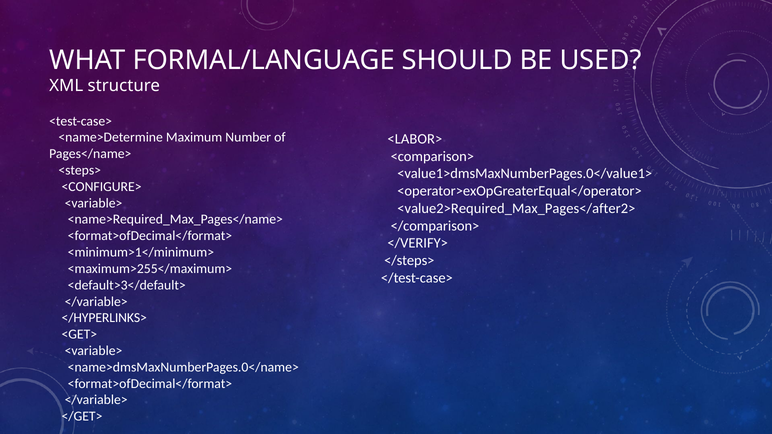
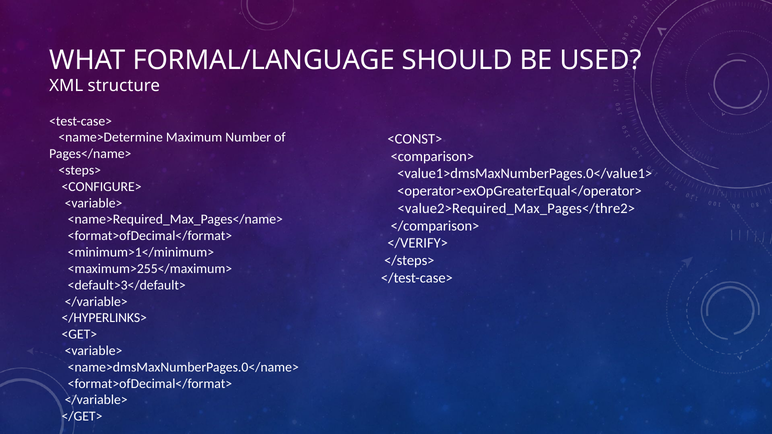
<LABOR>: <LABOR> -> <CONST> (415, 139)
<value2>Required_Max_Pages</after2>: <value2>Required_Max_Pages</after2> -> <value2>Required_Max_Pages</thre2> (516, 209)
